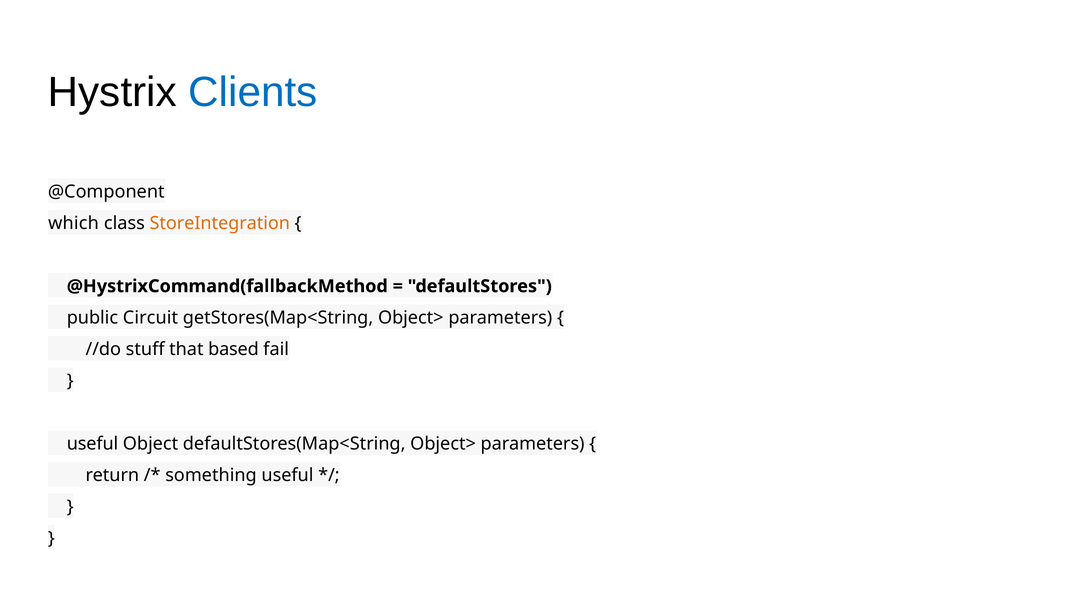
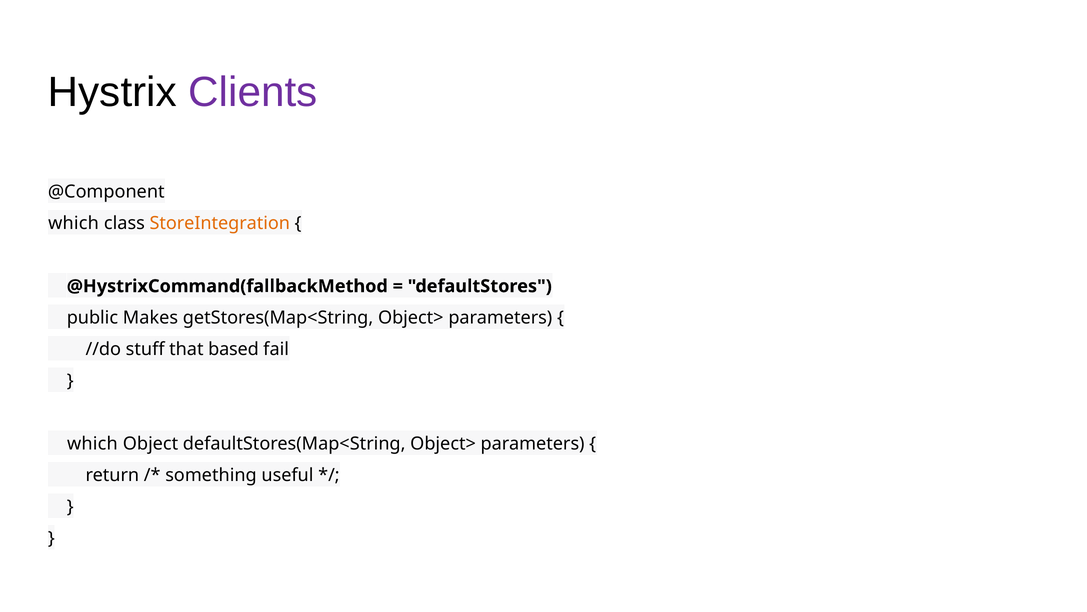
Clients colour: blue -> purple (253, 92)
Circuit: Circuit -> Makes (150, 317)
useful: useful -> which (92, 443)
